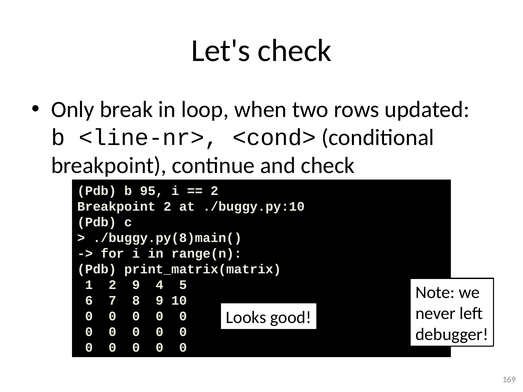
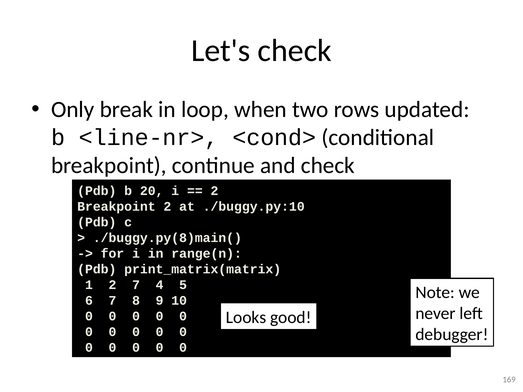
95: 95 -> 20 (152, 191)
2 9: 9 -> 7 (136, 285)
